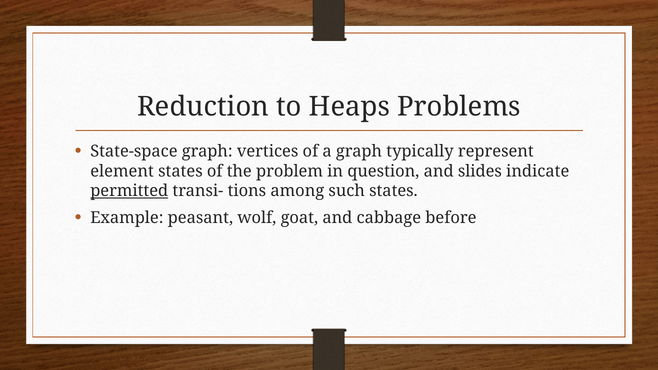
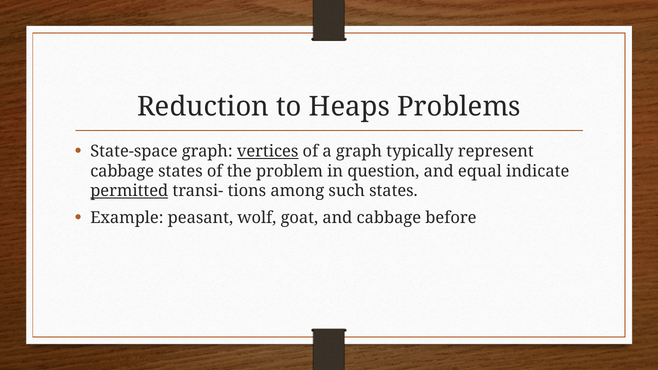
vertices underline: none -> present (268, 151)
element: element -> cabbage (122, 171)
slides: slides -> equal (480, 171)
